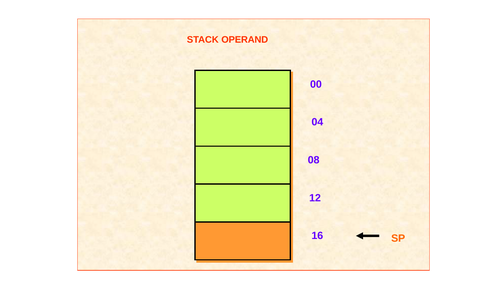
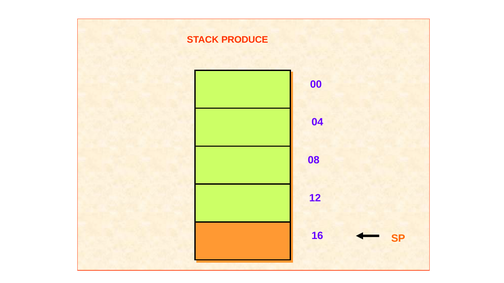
OPERAND: OPERAND -> PRODUCE (245, 40)
